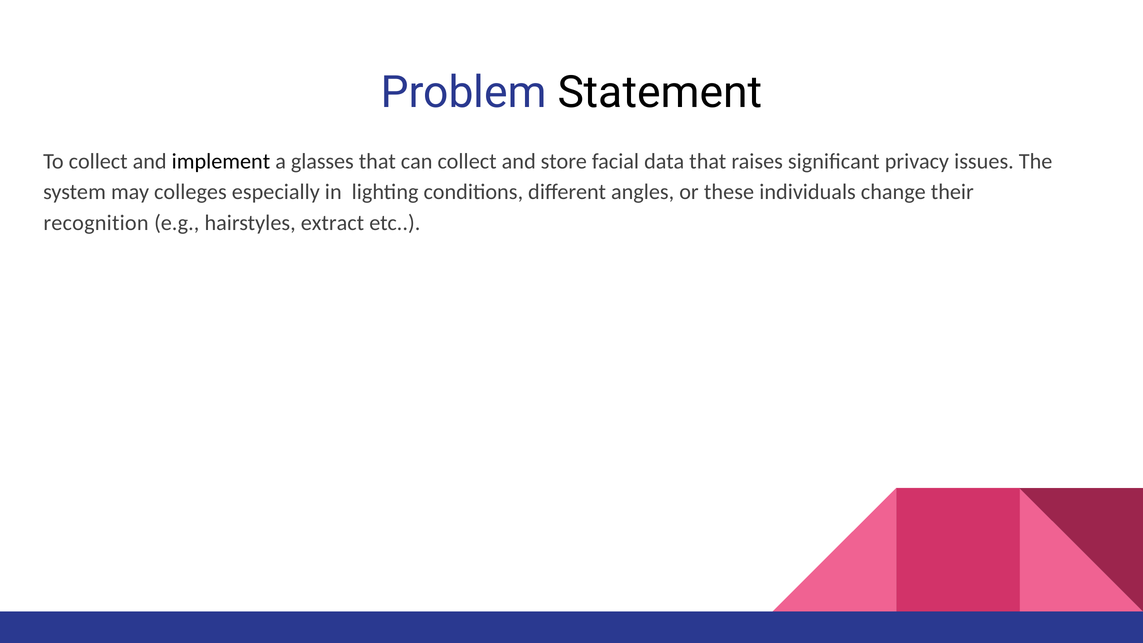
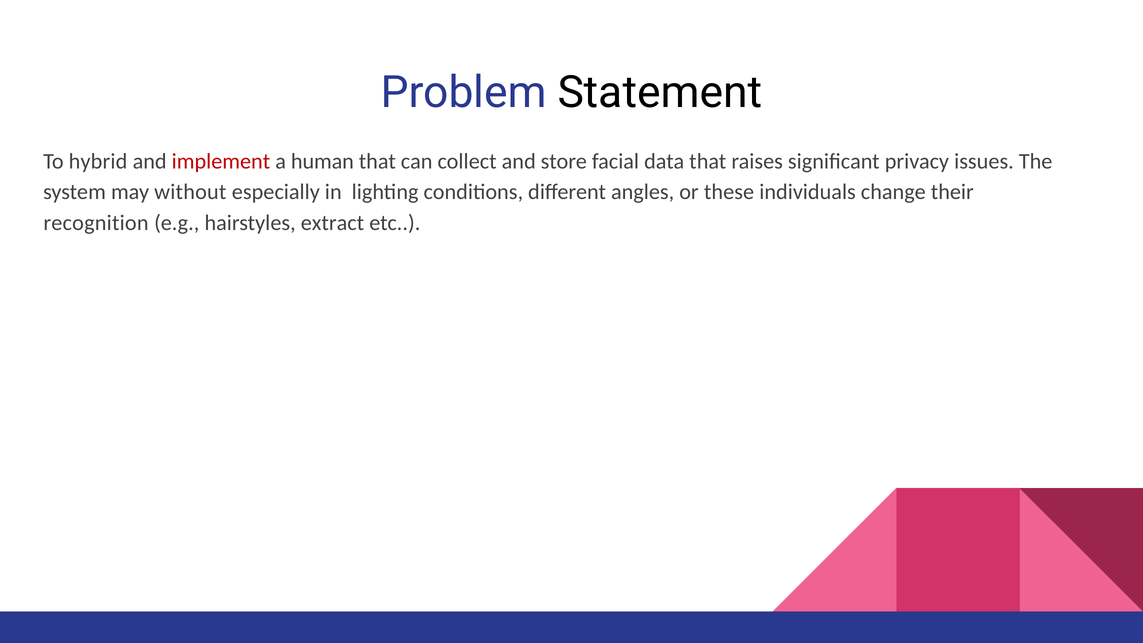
To collect: collect -> hybrid (98, 161)
implement colour: black -> red (221, 161)
glasses: glasses -> human (322, 161)
colleges: colleges -> without (190, 192)
